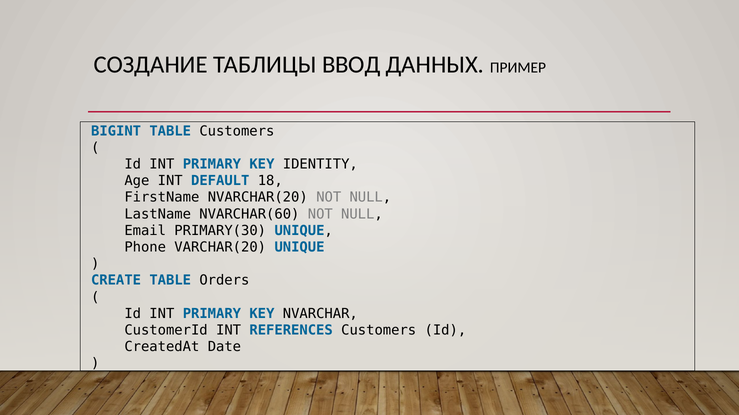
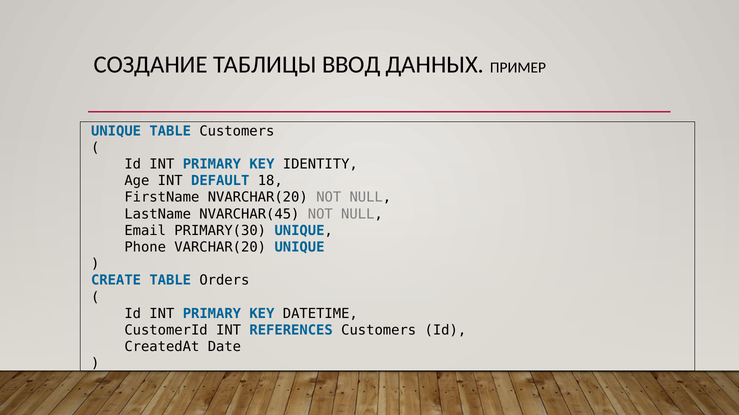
BIGINT: BIGINT -> UNIQUE (116, 131)
NVARCHAR(60: NVARCHAR(60 -> NVARCHAR(45 (249, 214)
NVARCHAR: NVARCHAR -> DATETIME (320, 314)
